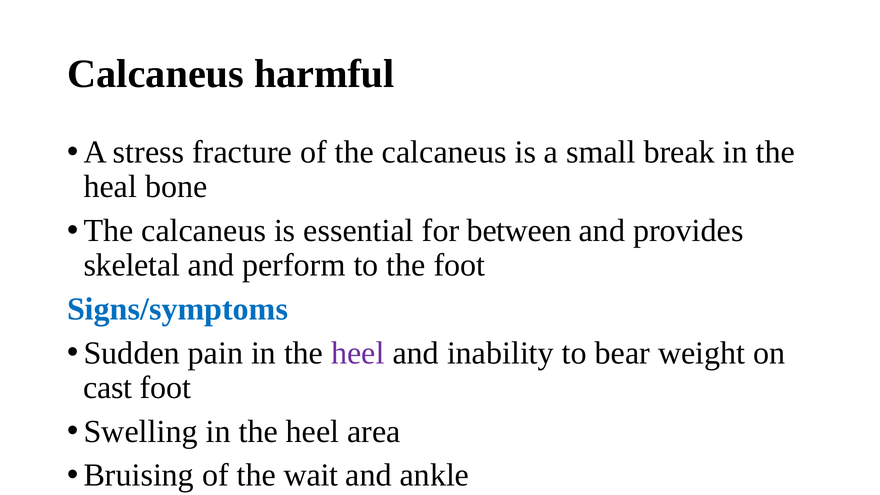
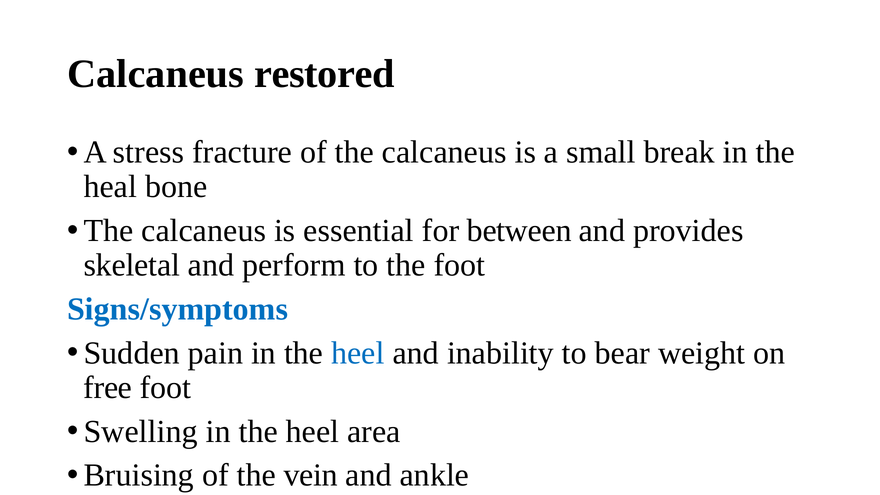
harmful: harmful -> restored (324, 74)
heel colour: purple -> blue (358, 353)
cast: cast -> free (108, 388)
wait: wait -> vein (311, 475)
